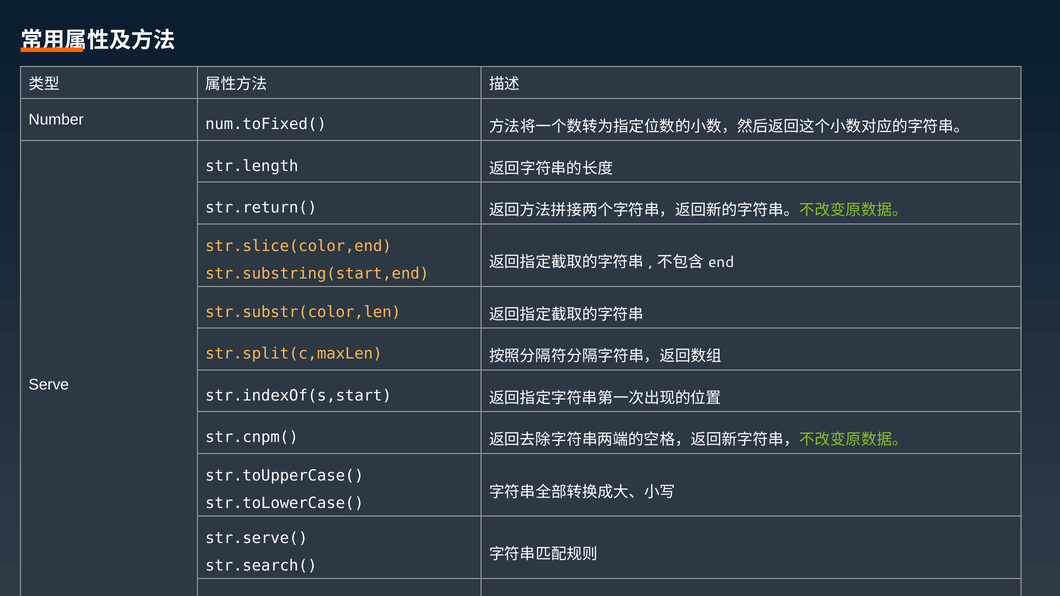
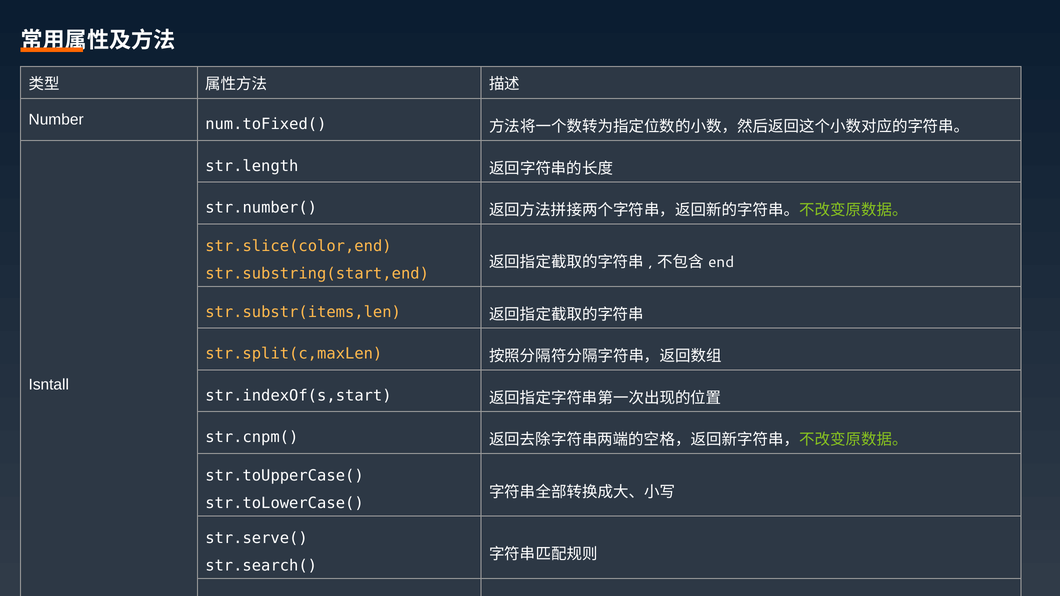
str.return(: str.return( -> str.number( (261, 208)
str.substr(color,len: str.substr(color,len -> str.substr(items,len (303, 312)
Serve: Serve -> Isntall (49, 385)
